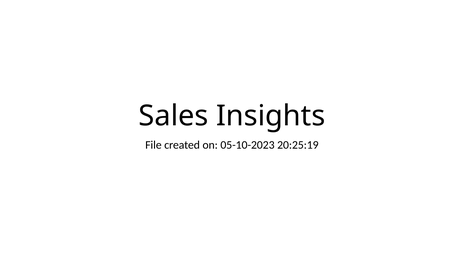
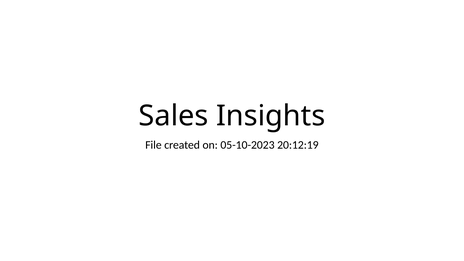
20:25:19: 20:25:19 -> 20:12:19 (298, 145)
